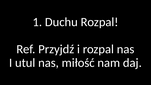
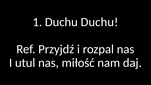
Duchu Rozpal: Rozpal -> Duchu (99, 22)
